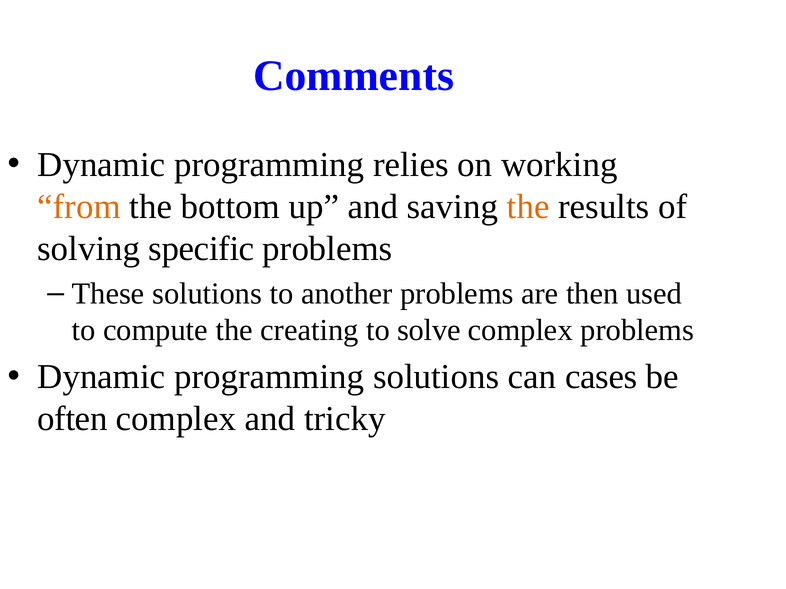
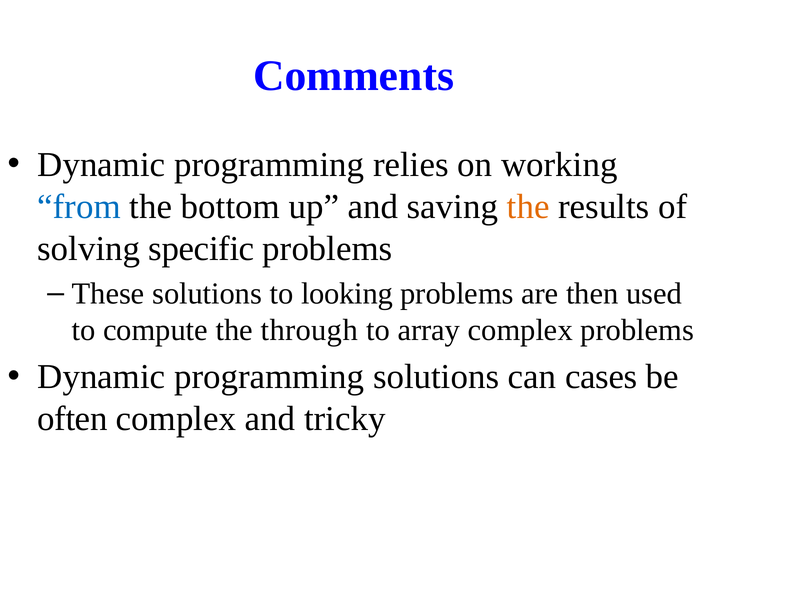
from colour: orange -> blue (79, 207)
another: another -> looking (347, 294)
creating: creating -> through (309, 331)
solve: solve -> array (429, 331)
